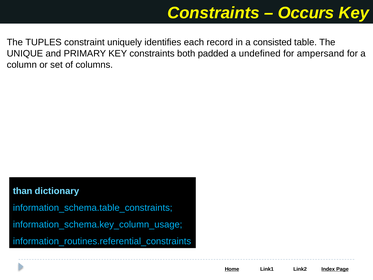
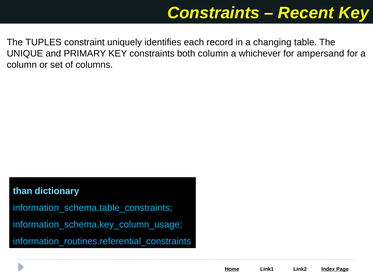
Occurs: Occurs -> Recent (306, 13)
consisted: consisted -> changing (272, 42)
both padded: padded -> column (213, 53)
undefined: undefined -> whichever (260, 53)
